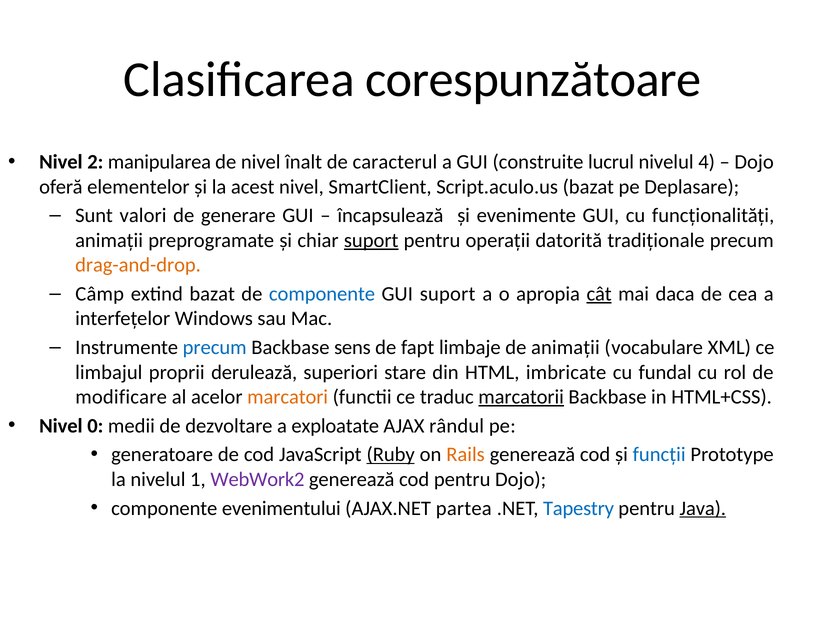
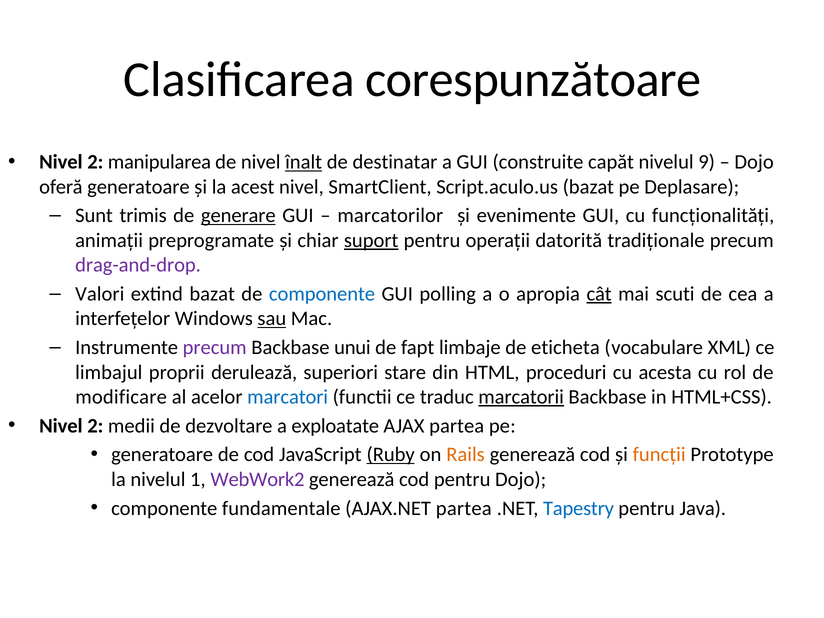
înalt underline: none -> present (304, 162)
caracterul: caracterul -> destinatar (395, 162)
lucrul: lucrul -> capăt (611, 162)
4: 4 -> 9 (707, 162)
oferă elementelor: elementelor -> generatoare (138, 187)
valori: valori -> trimis (143, 216)
generare underline: none -> present (238, 216)
încapsulează: încapsulează -> marcatorilor (390, 216)
drag-and-drop colour: orange -> purple (138, 265)
Câmp: Câmp -> Valori (100, 294)
GUI suport: suport -> polling (448, 294)
daca: daca -> scuti (675, 294)
sau underline: none -> present (272, 319)
precum colour: blue -> purple (215, 348)
sens: sens -> unui (352, 348)
de animaţii: animaţii -> eticheta (565, 348)
imbricate: imbricate -> proceduri (566, 372)
fundal: fundal -> acesta (665, 372)
marcatori colour: orange -> blue (288, 397)
0: 0 -> 2 (95, 426)
AJAX rândul: rândul -> partea (457, 426)
funcţii colour: blue -> orange (659, 455)
evenimentului: evenimentului -> fundamentale (281, 508)
Java underline: present -> none (703, 508)
